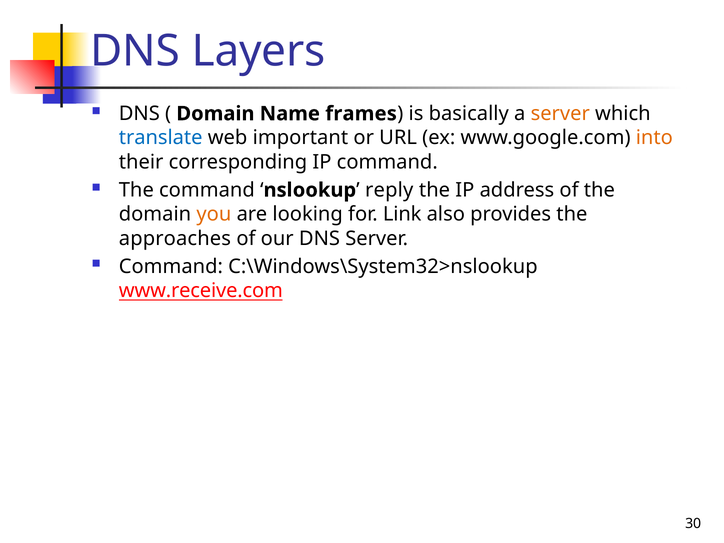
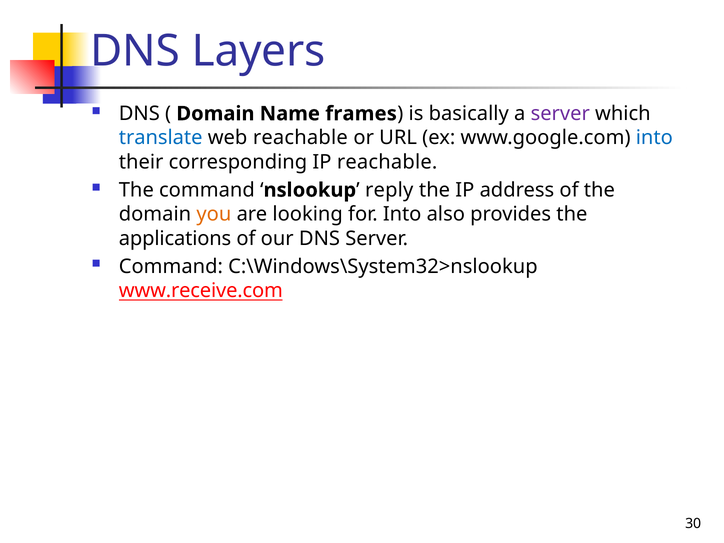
server colour: orange -> purple (560, 114)
web important: important -> reachable (300, 138)
into colour: orange -> blue (654, 138)
IP command: command -> reachable (387, 162)
for Link: Link -> Into (402, 214)
approaches: approaches -> applications (175, 238)
